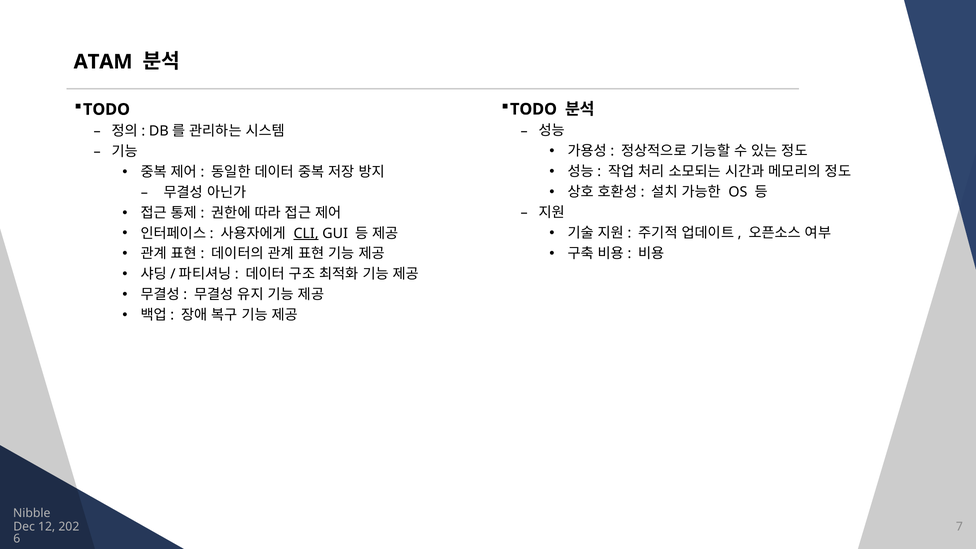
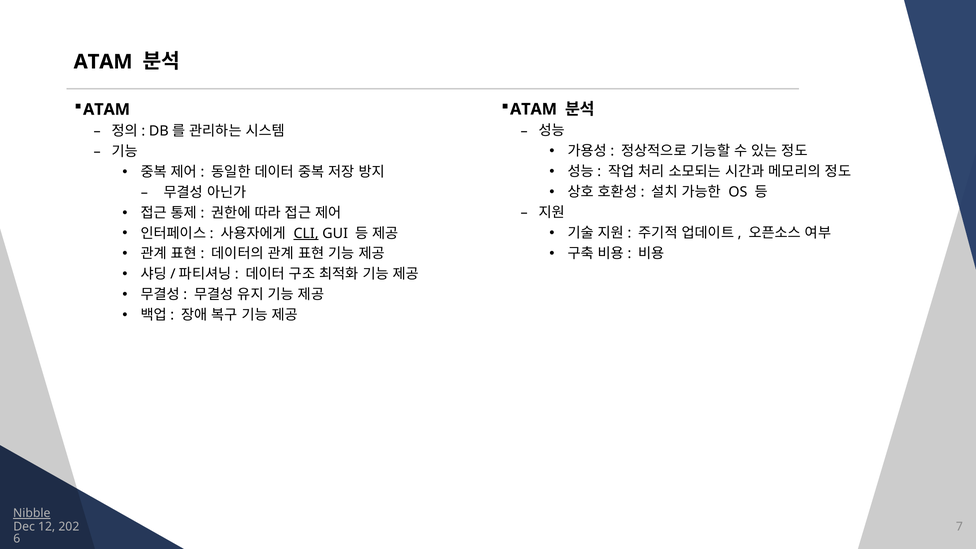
TODO: TODO -> ATAM (534, 109)
TODO: TODO -> ATAM (107, 109)
Nibble underline: none -> present (32, 513)
